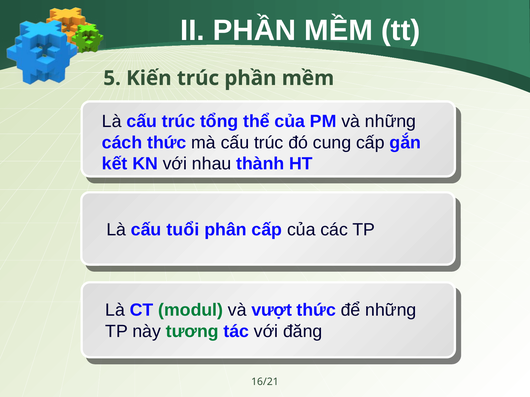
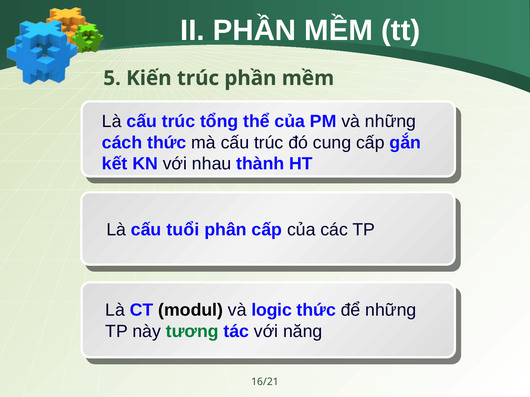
modul colour: green -> black (191, 311)
vượt: vượt -> logic (272, 311)
đăng: đăng -> năng (303, 332)
